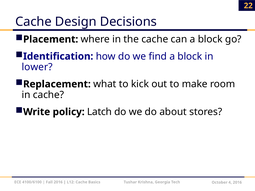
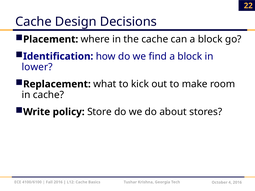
Latch: Latch -> Store (99, 112)
